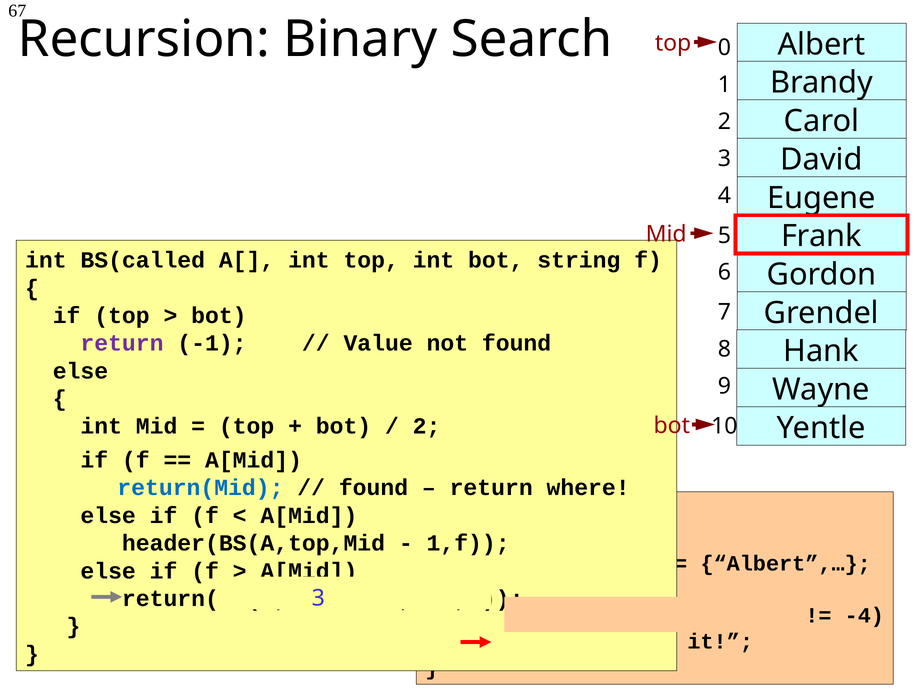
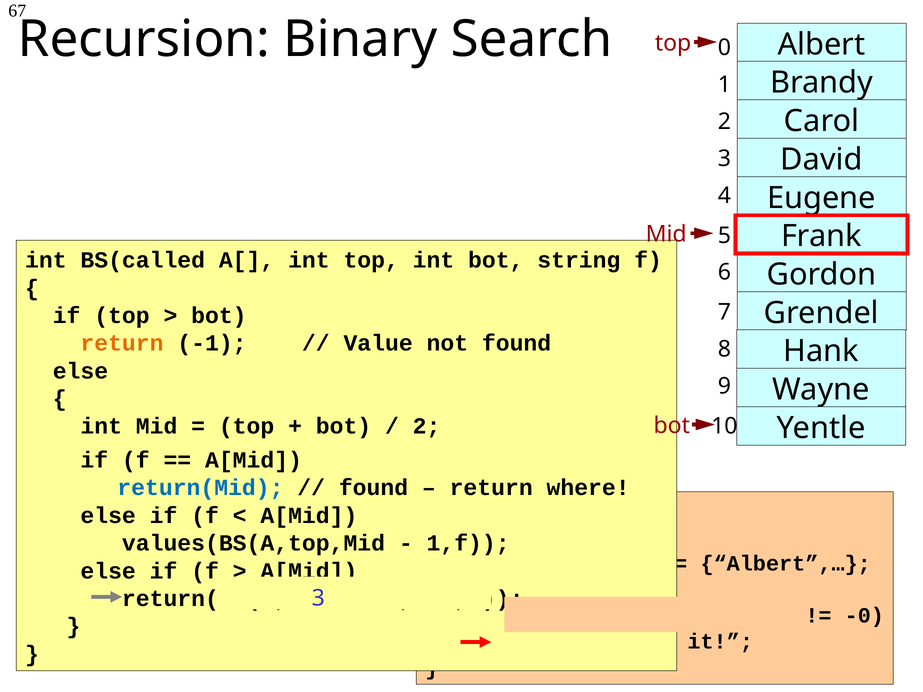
return colour: purple -> orange (122, 343)
header(BS(A,top,Mid: header(BS(A,top,Mid -> values(BS(A,top,Mid (254, 543)
-4: -4 -> -0 (864, 616)
